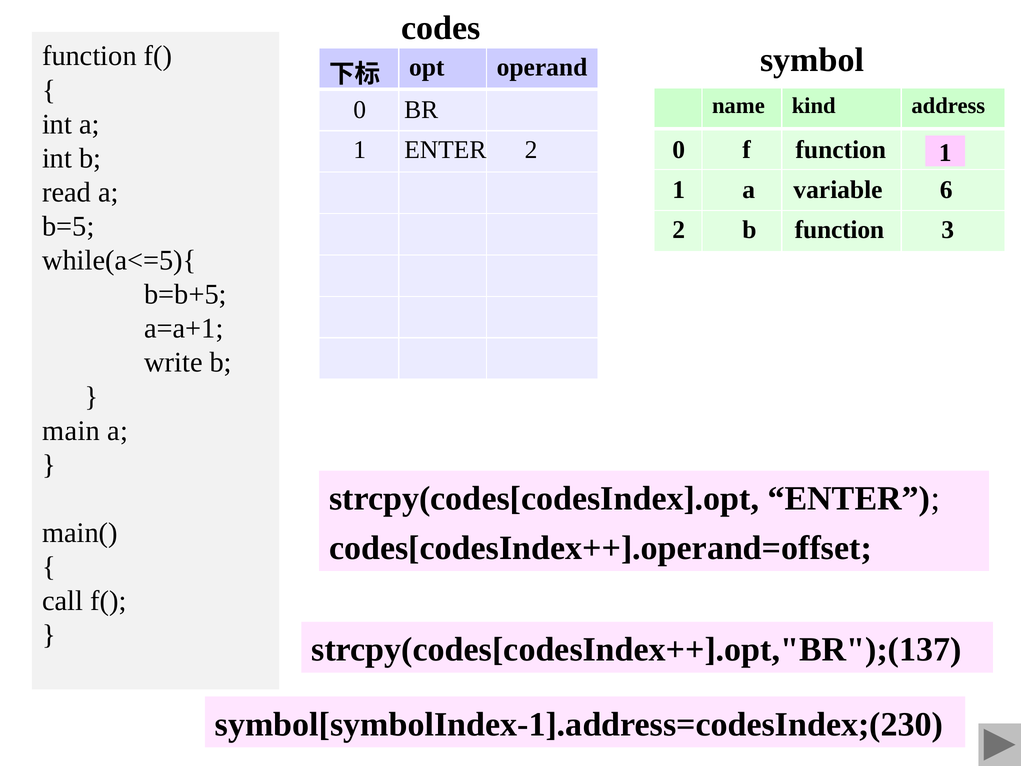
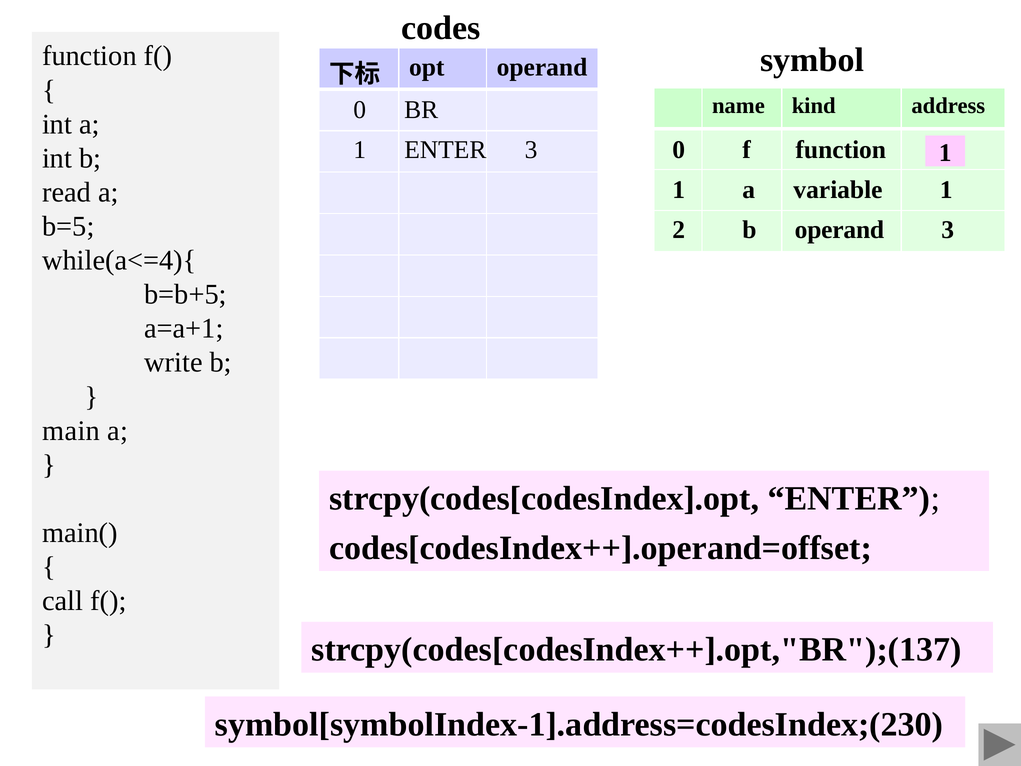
ENTER 2: 2 -> 3 (531, 150)
variable 6: 6 -> 1 (946, 190)
b function: function -> operand (839, 230)
while(a<=5){: while(a<=5){ -> while(a<=4){ (119, 260)
